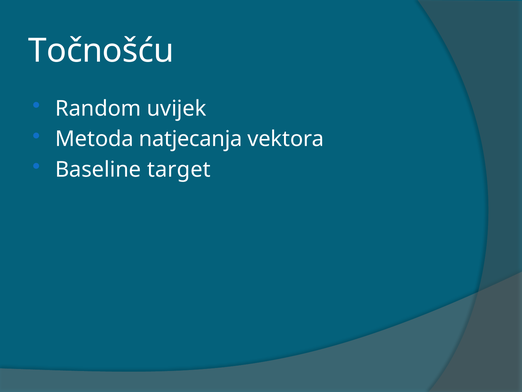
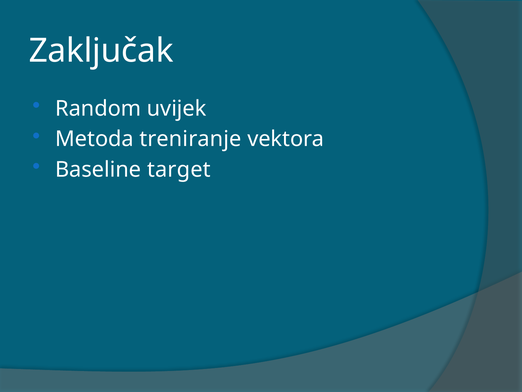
Točnošću: Točnošću -> Zaključak (101, 51)
natjecanja: natjecanja -> treniranje (190, 139)
